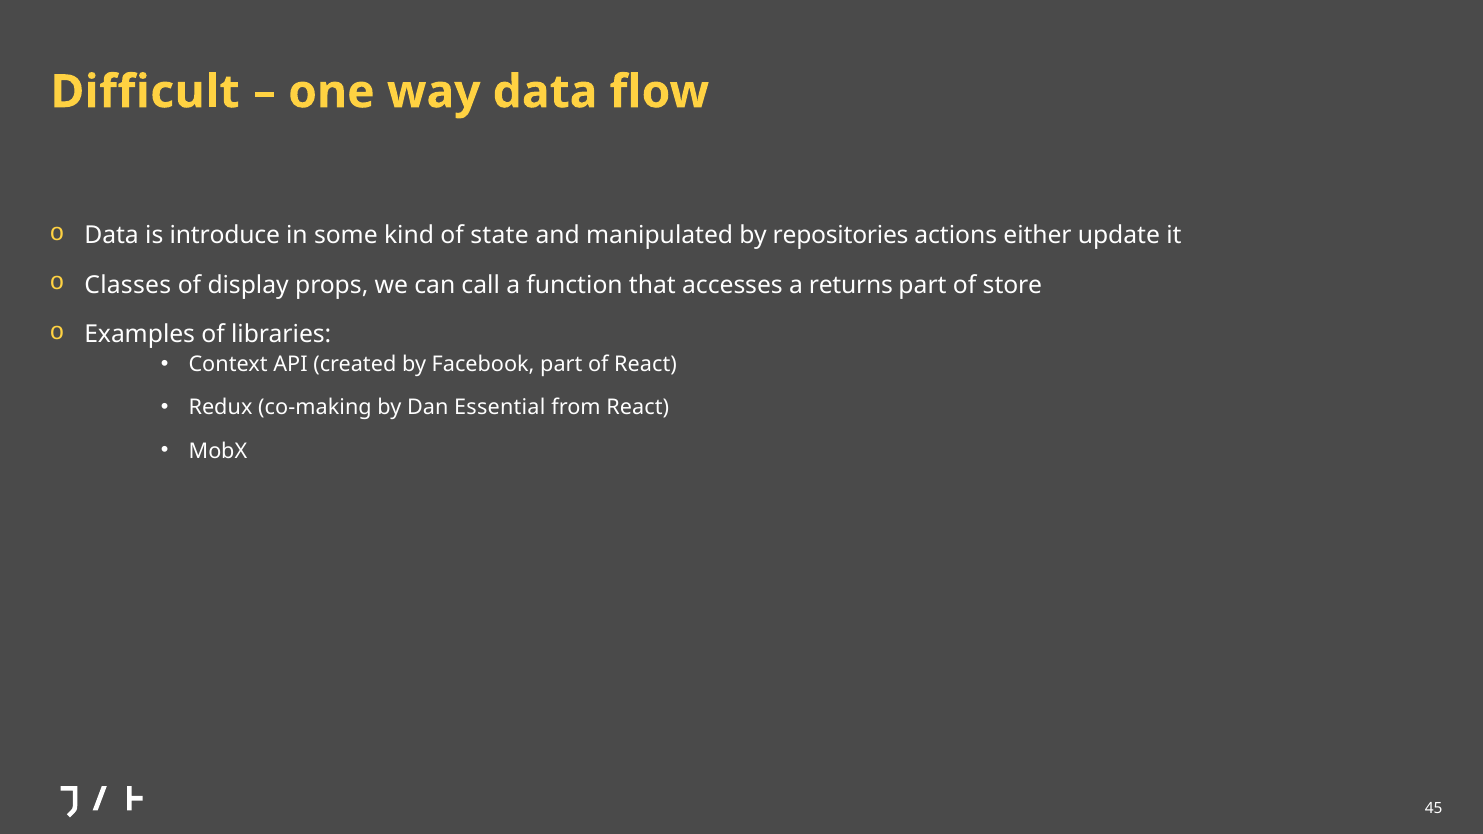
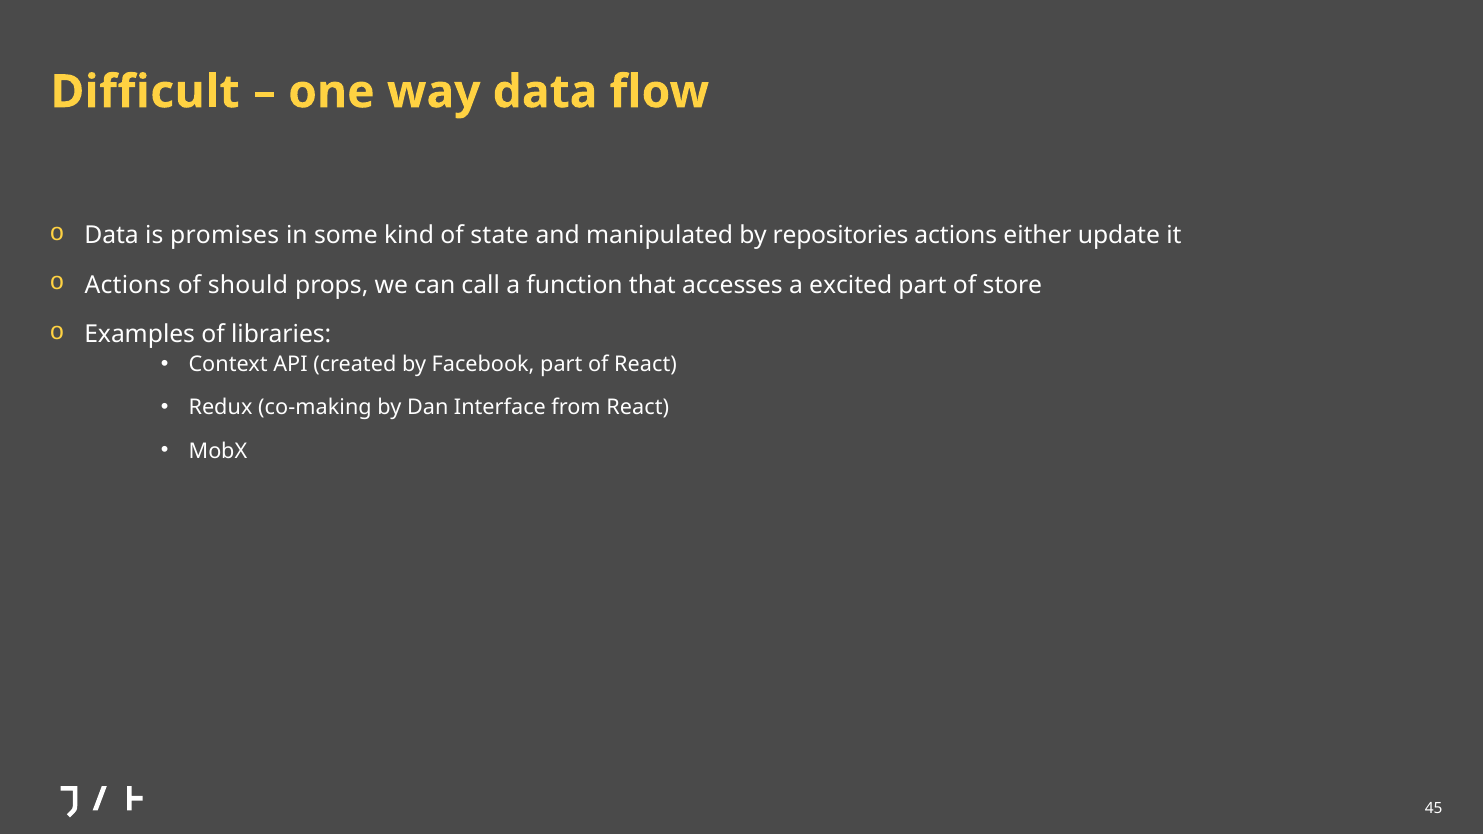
introduce: introduce -> promises (225, 236)
Classes: Classes -> Actions (128, 285)
display: display -> should (248, 285)
returns: returns -> excited (851, 285)
Essential: Essential -> Interface (500, 408)
